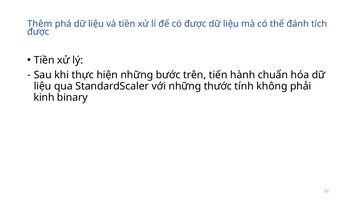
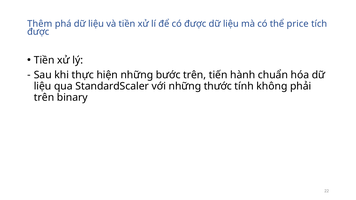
đánh: đánh -> price (298, 24)
kinh: kinh -> trên (44, 98)
